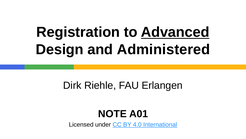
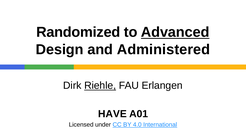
Registration: Registration -> Randomized (78, 32)
Riehle underline: none -> present (100, 85)
NOTE: NOTE -> HAVE (112, 113)
